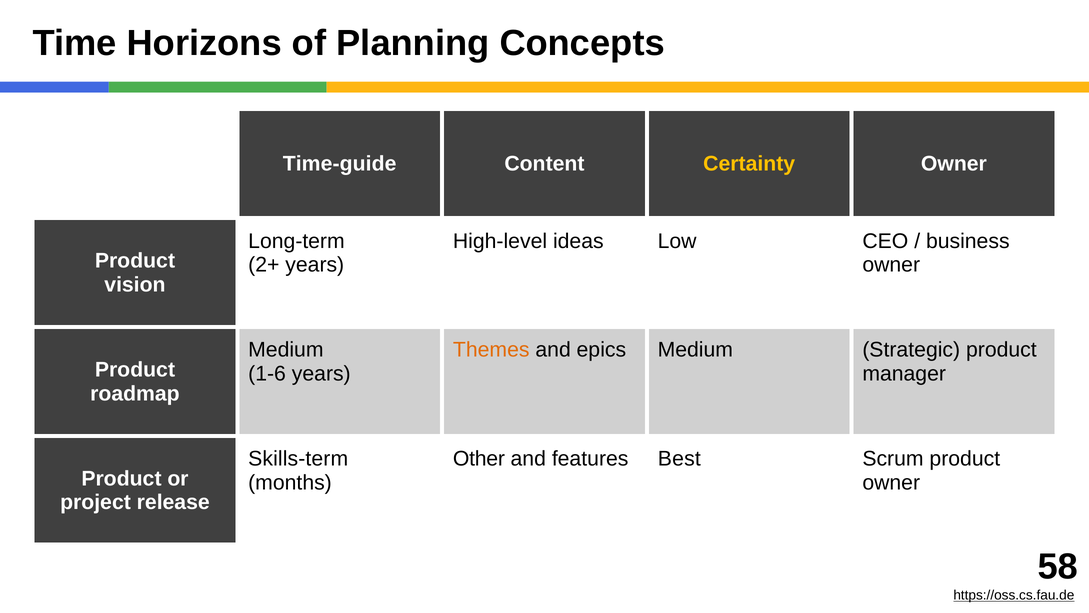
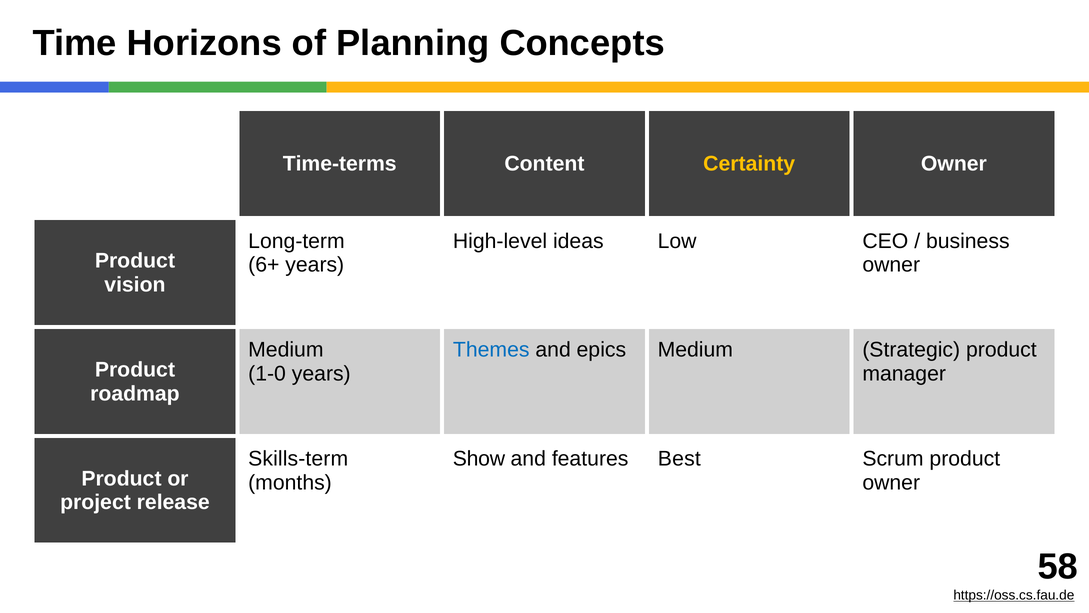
Time-guide: Time-guide -> Time-terms (340, 164)
2+: 2+ -> 6+ (264, 265)
Themes colour: orange -> blue (491, 350)
1-6: 1-6 -> 1-0 (267, 374)
Other: Other -> Show (479, 459)
